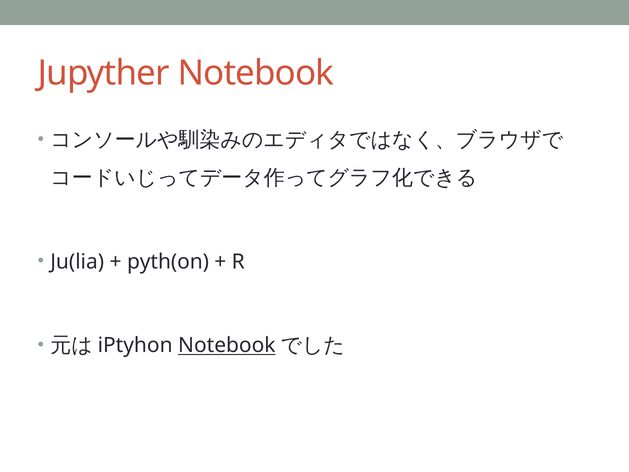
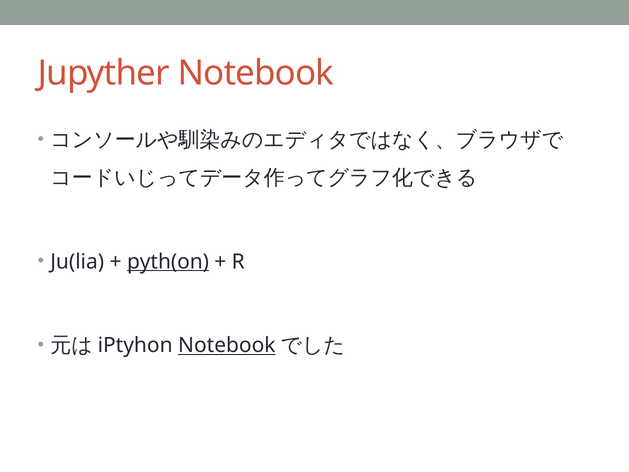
pyth(on underline: none -> present (168, 261)
